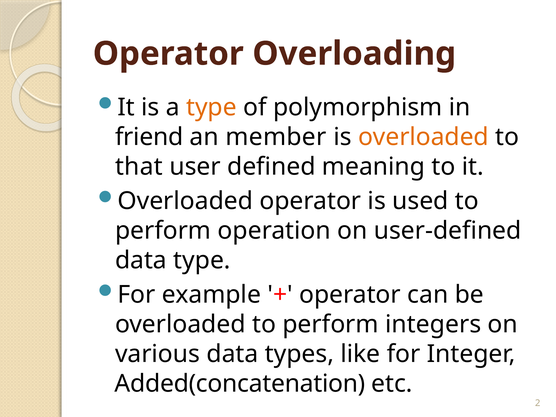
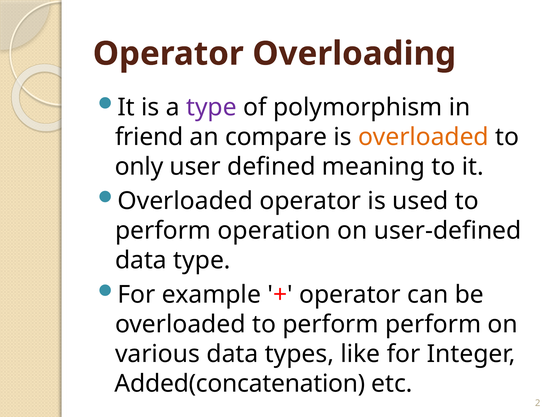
type colour: orange -> purple (211, 107)
member: member -> compare (276, 137)
that: that -> only (139, 167)
perform integers: integers -> perform (433, 324)
